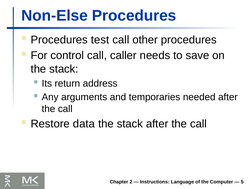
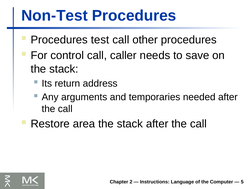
Non-Else: Non-Else -> Non-Test (55, 16)
data: data -> area (84, 123)
